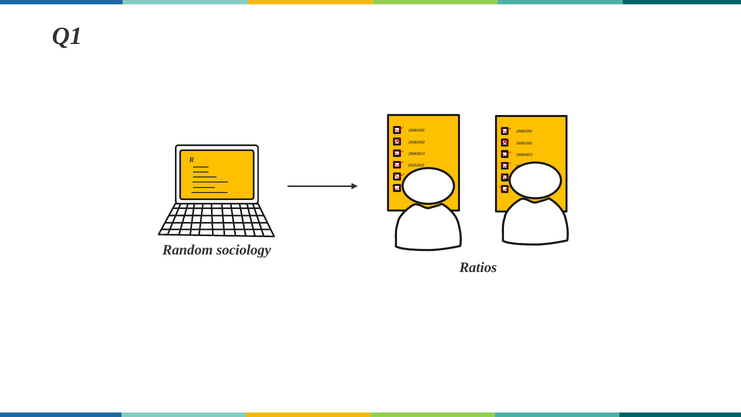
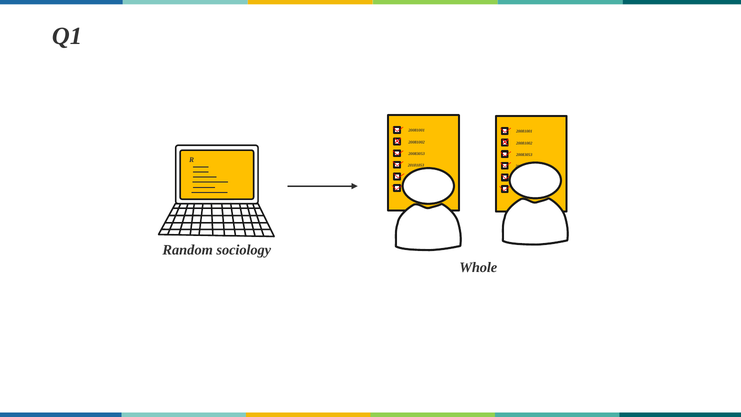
Ratios: Ratios -> Whole (478, 267)
